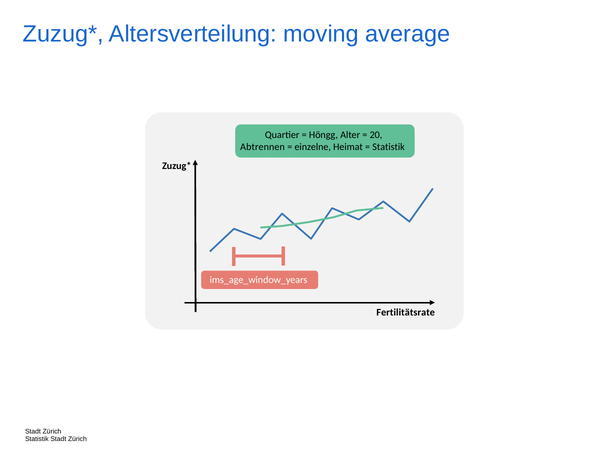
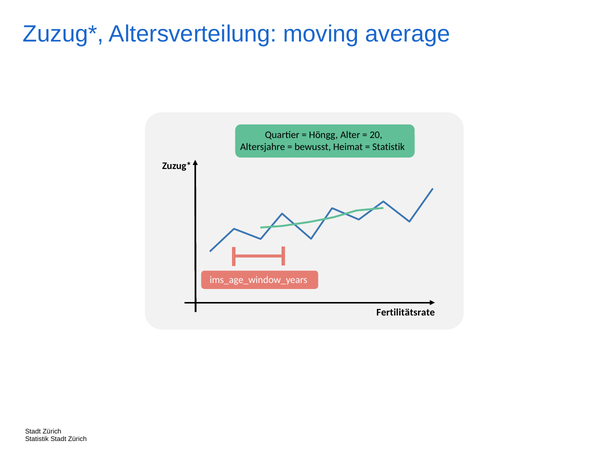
Abtrennen: Abtrennen -> Altersjahre (263, 147)
einzelne: einzelne -> bewusst (313, 147)
